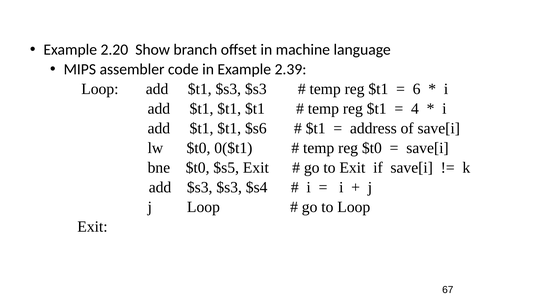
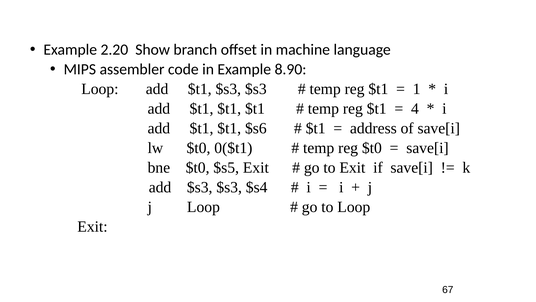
2.39: 2.39 -> 8.90 (291, 69)
6: 6 -> 1 (417, 89)
